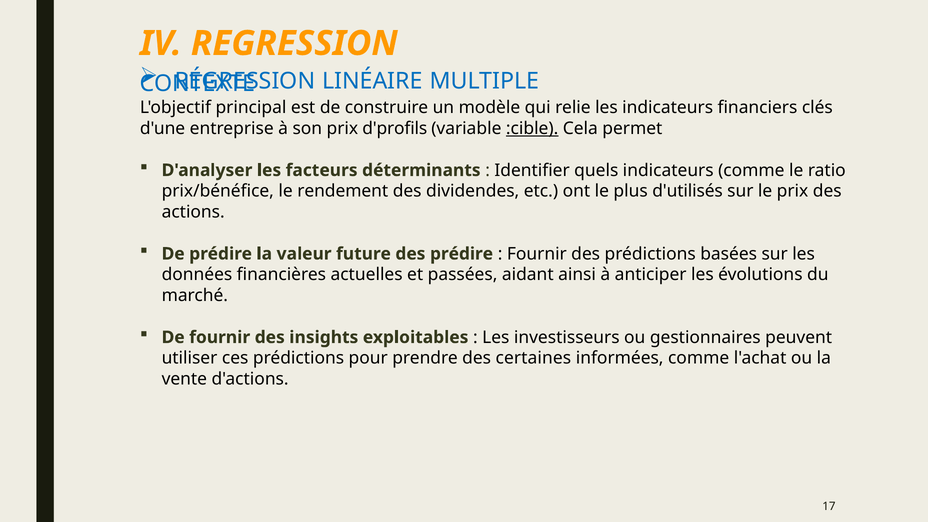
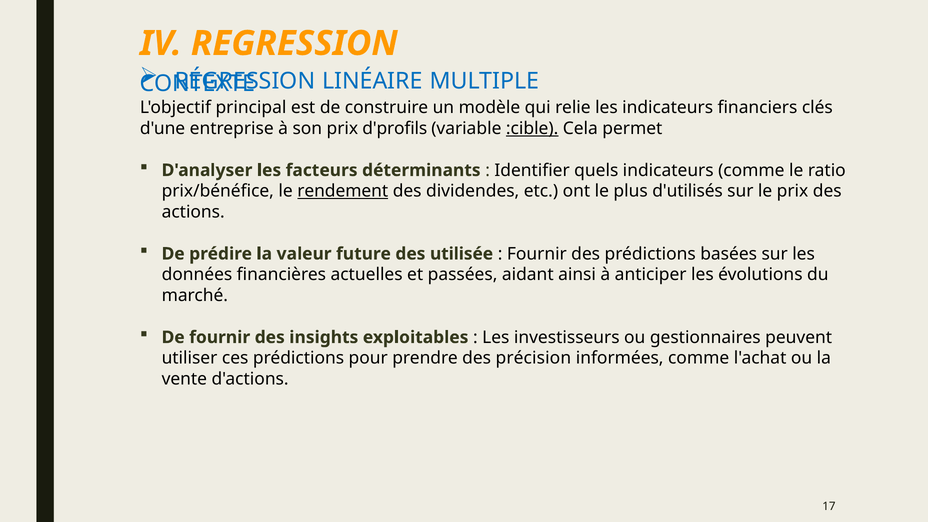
rendement underline: none -> present (343, 191)
des prédire: prédire -> utilisée (462, 254)
certaines: certaines -> précision (533, 358)
